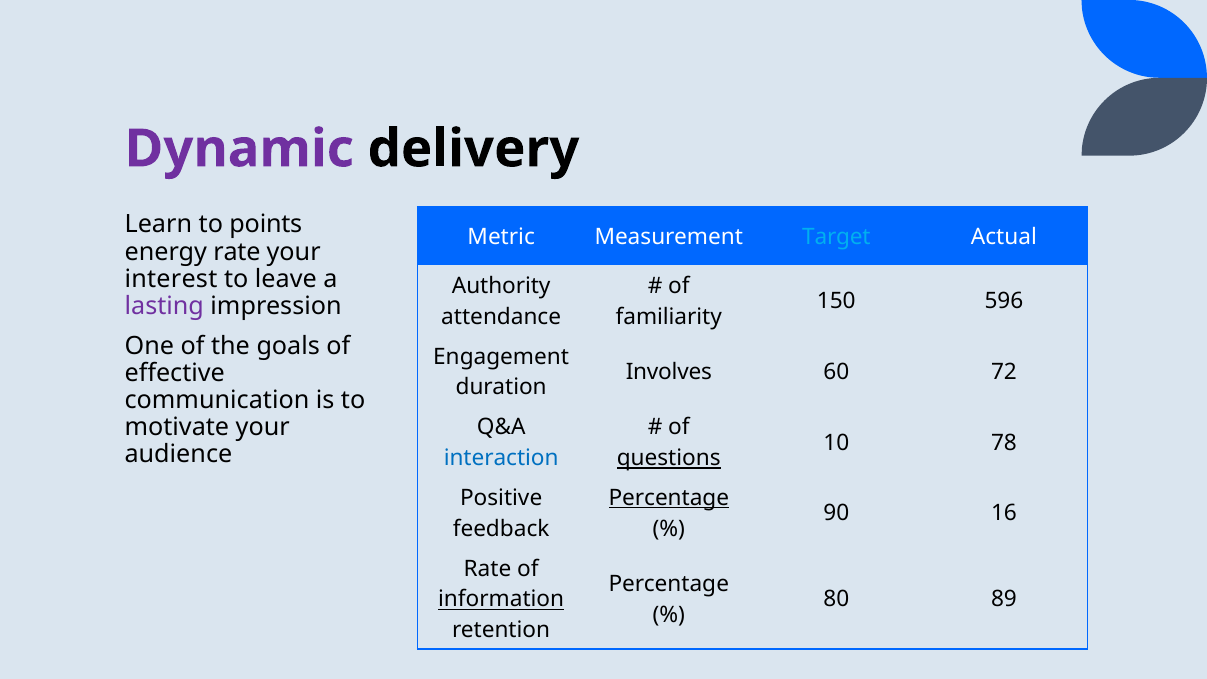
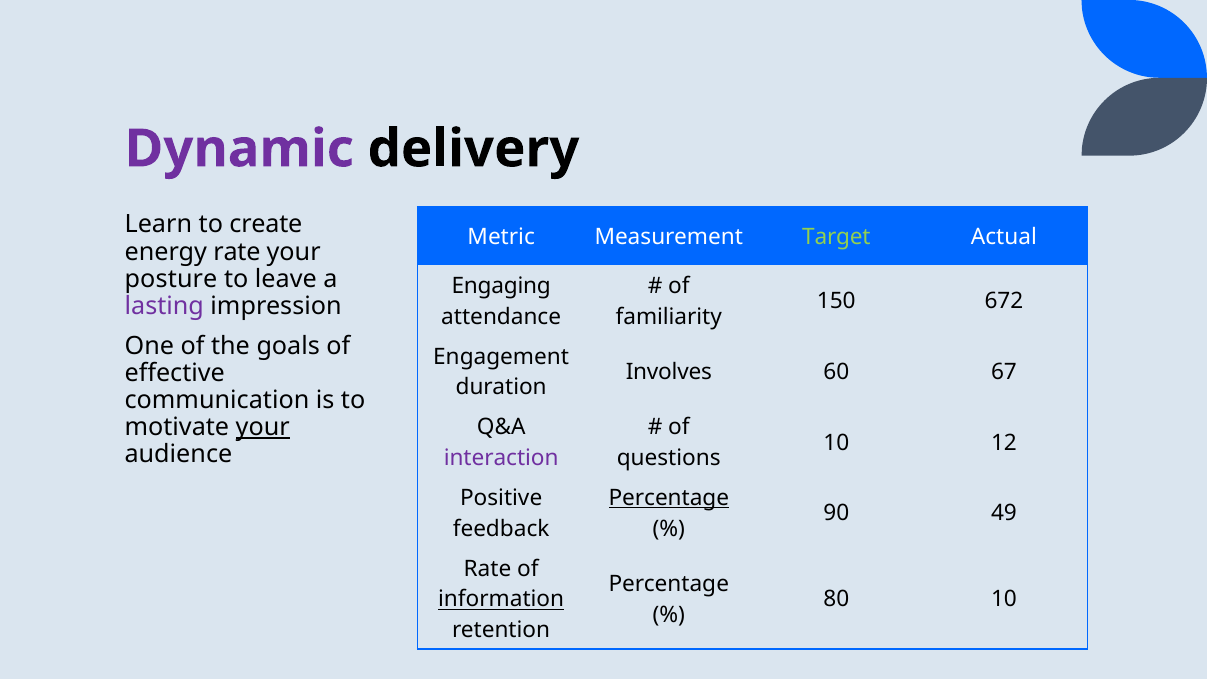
points: points -> create (266, 225)
Target colour: light blue -> light green (836, 237)
interest: interest -> posture (171, 279)
Authority: Authority -> Engaging (501, 286)
596: 596 -> 672 (1004, 301)
72: 72 -> 67 (1004, 372)
your underline: none -> present (263, 427)
78: 78 -> 12 (1004, 443)
interaction colour: blue -> purple (501, 458)
questions underline: present -> none (669, 458)
16: 16 -> 49 (1004, 513)
80 89: 89 -> 10 (1004, 599)
